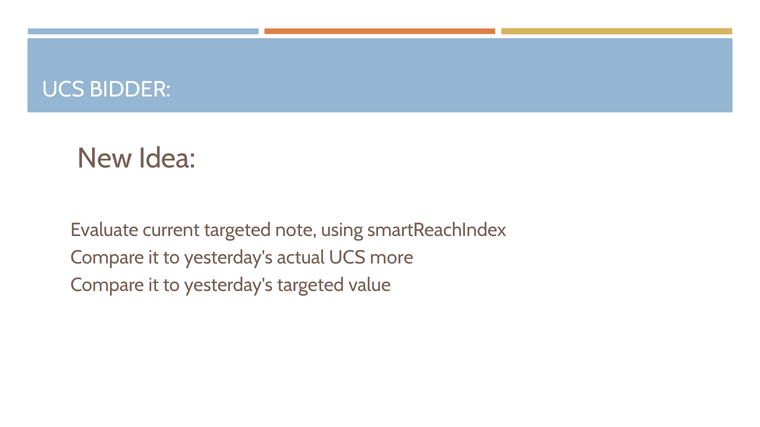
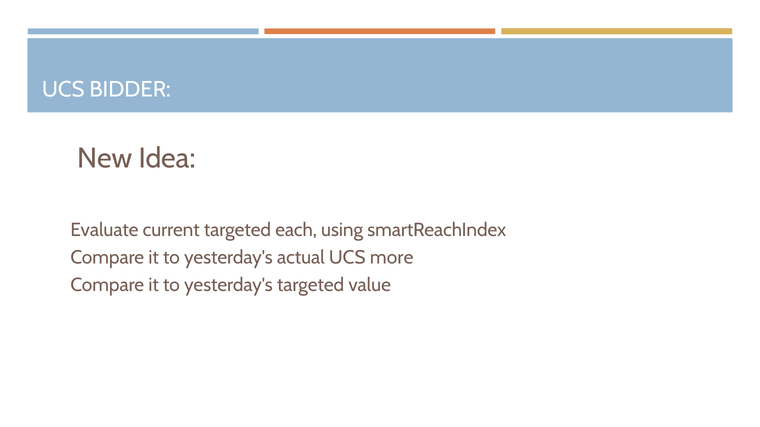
note: note -> each (296, 230)
